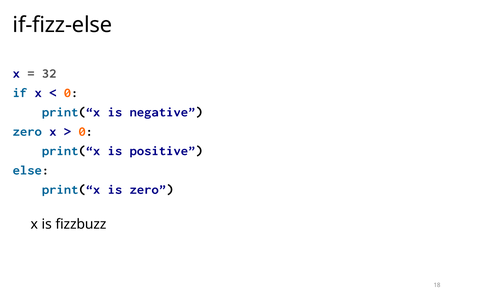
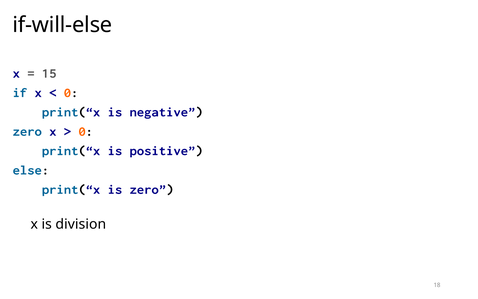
if-fizz-else: if-fizz-else -> if-will-else (62, 25)
32: 32 -> 15 (49, 73)
fizzbuzz: fizzbuzz -> division (81, 224)
